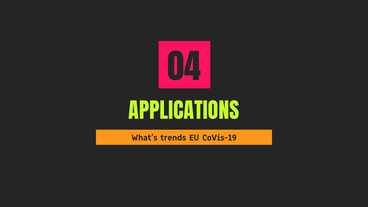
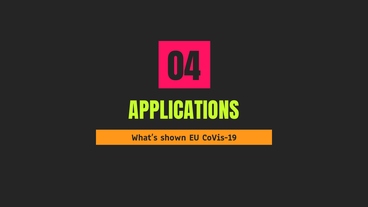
trends: trends -> shown (173, 137)
